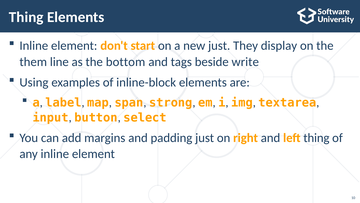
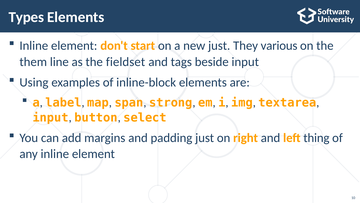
Thing: Thing -> Types (26, 17)
display: display -> various (279, 46)
bottom: bottom -> fieldset (126, 62)
beside write: write -> input (245, 62)
